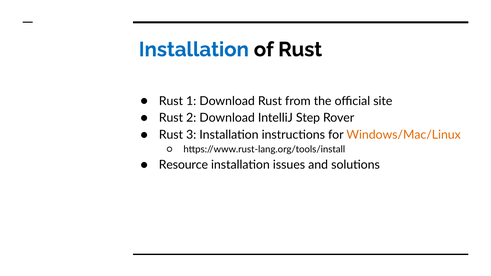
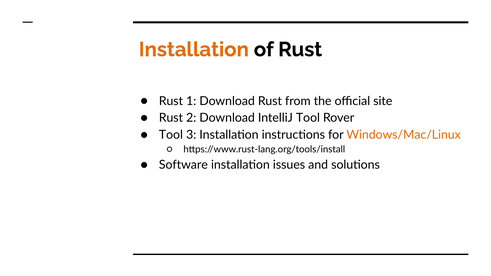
Installation colour: blue -> orange (194, 50)
IntelliJ Step: Step -> Tool (308, 118)
Rust: Rust -> Tool (171, 135)
Resource: Resource -> Software (183, 165)
